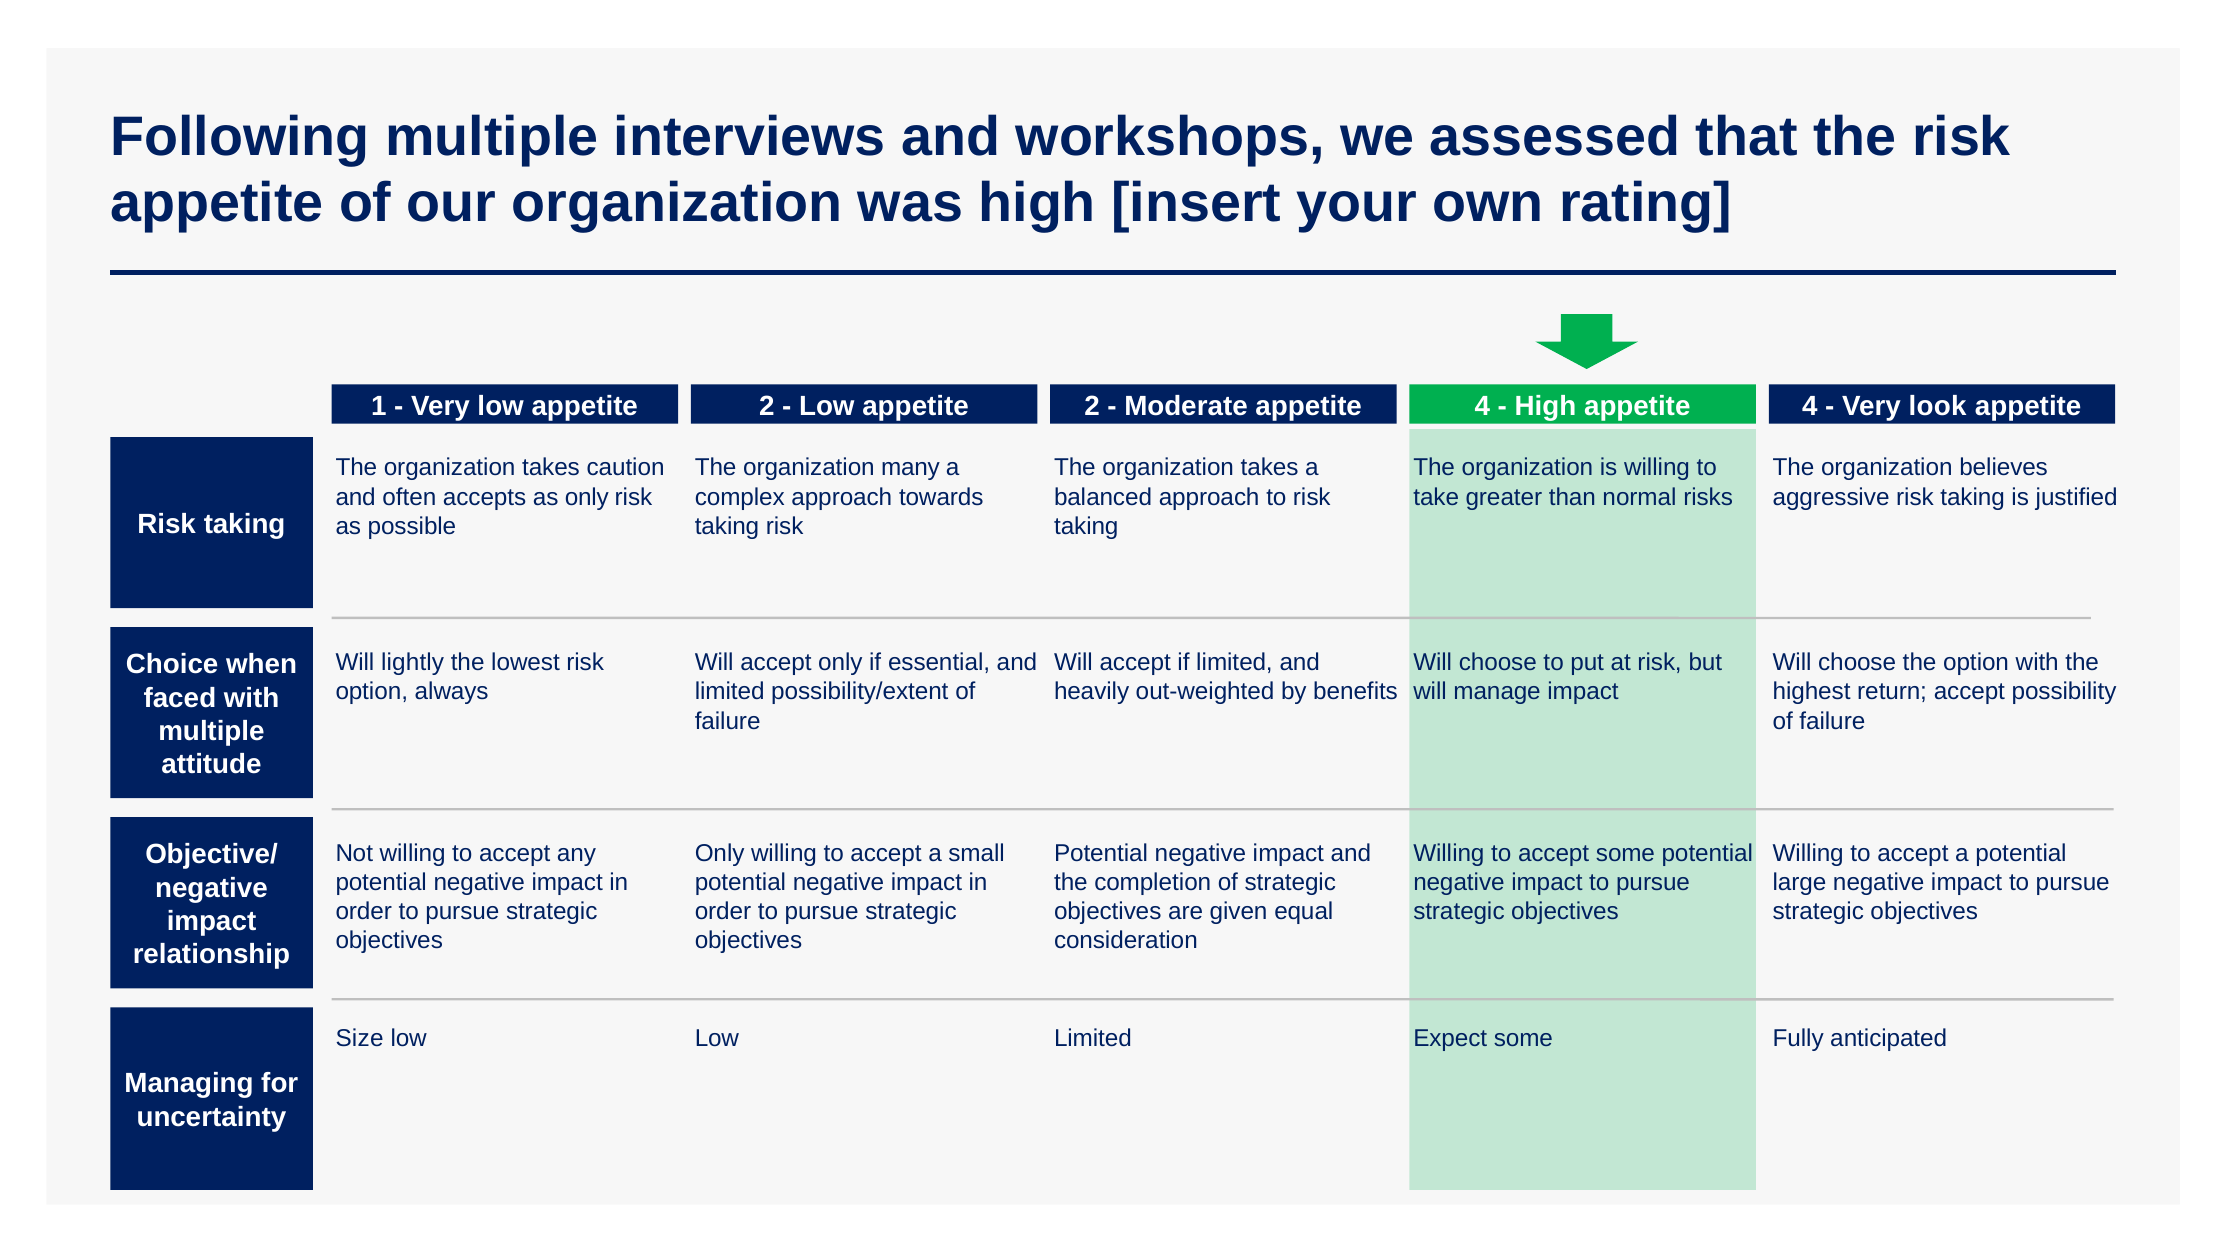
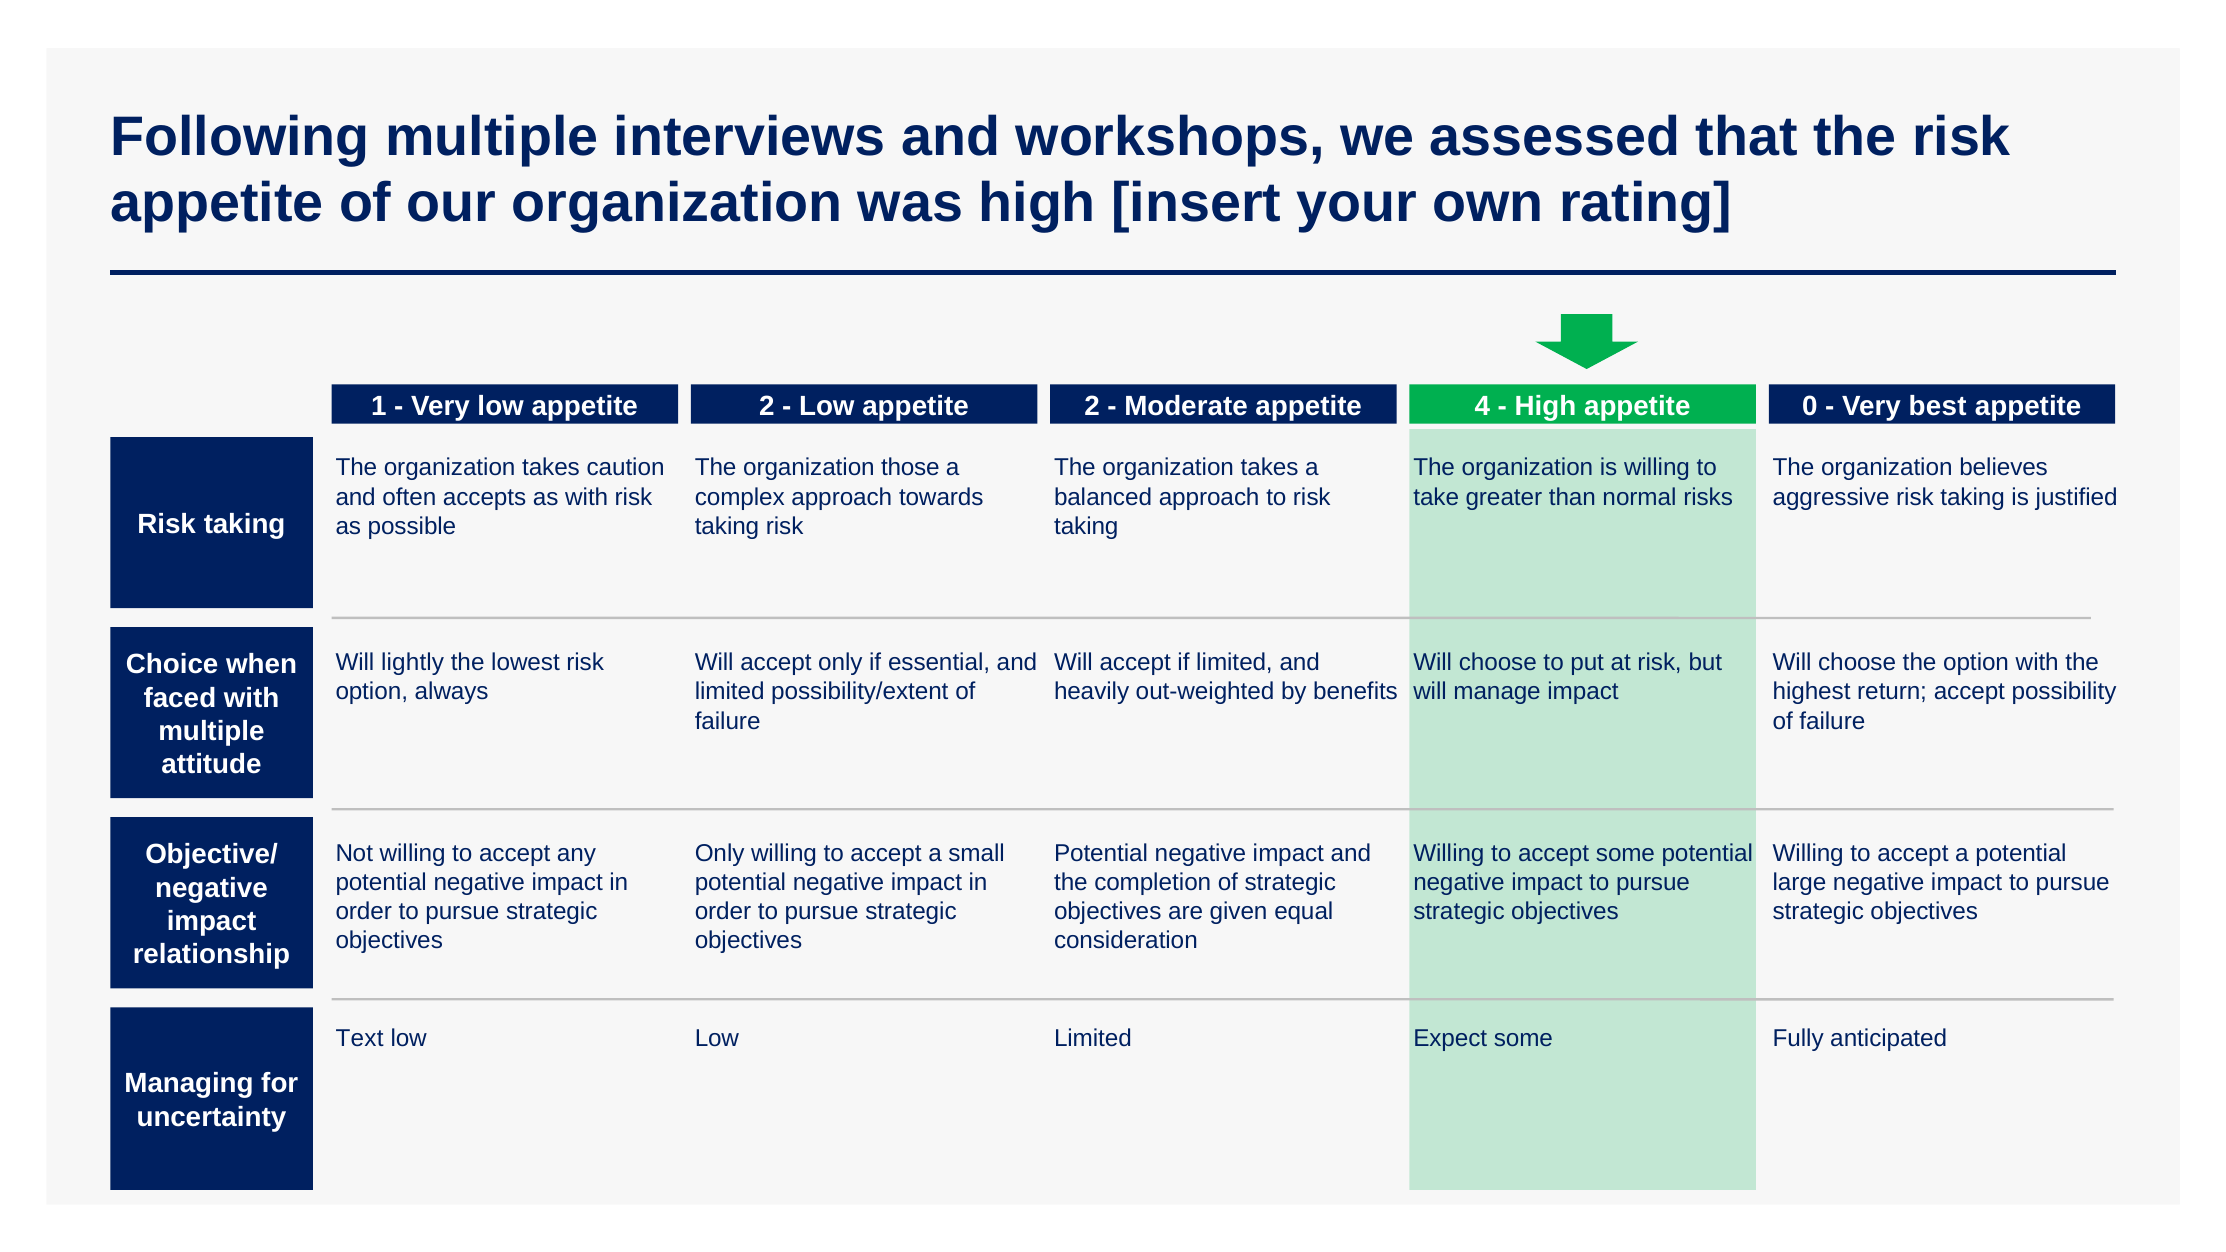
High appetite 4: 4 -> 0 (1810, 406)
look: look -> best (1938, 406)
many: many -> those (910, 468)
as only: only -> with (587, 497)
Size: Size -> Text (360, 1038)
